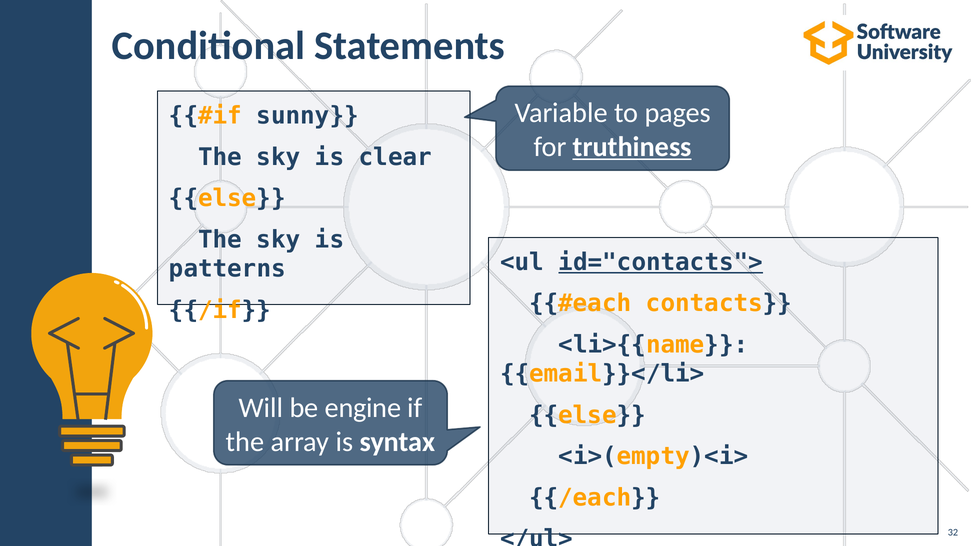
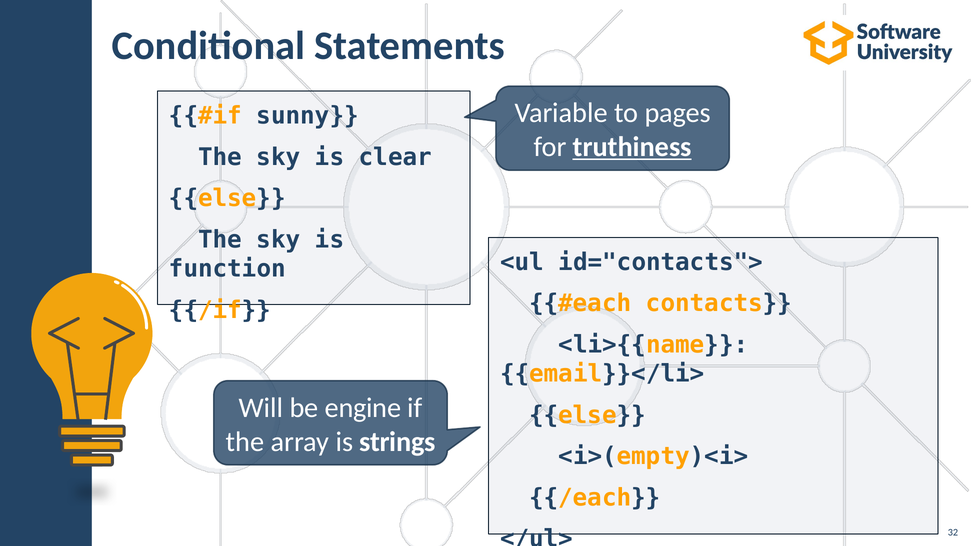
id="contacts"> underline: present -> none (661, 262)
patterns: patterns -> function (227, 269)
syntax: syntax -> strings (397, 442)
